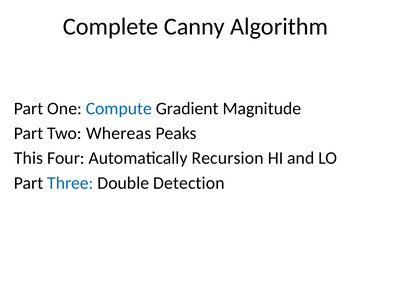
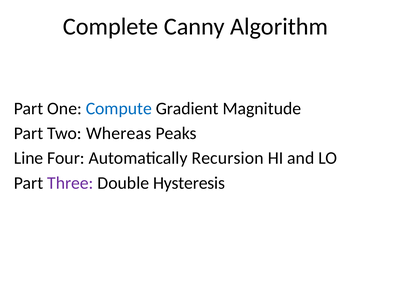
This: This -> Line (29, 158)
Three colour: blue -> purple (70, 183)
Detection: Detection -> Hysteresis (189, 183)
